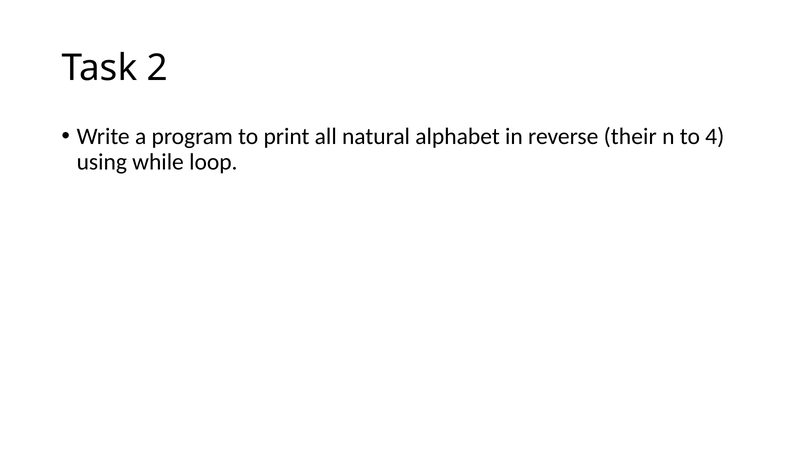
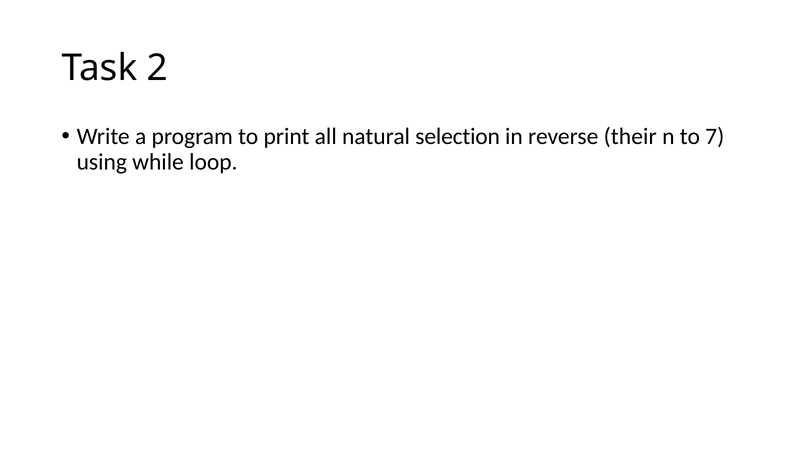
alphabet: alphabet -> selection (458, 136)
4: 4 -> 7 (715, 136)
